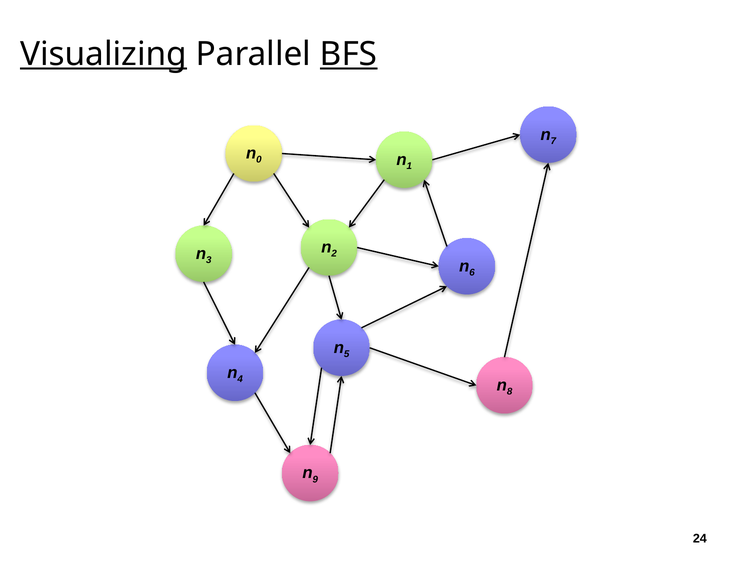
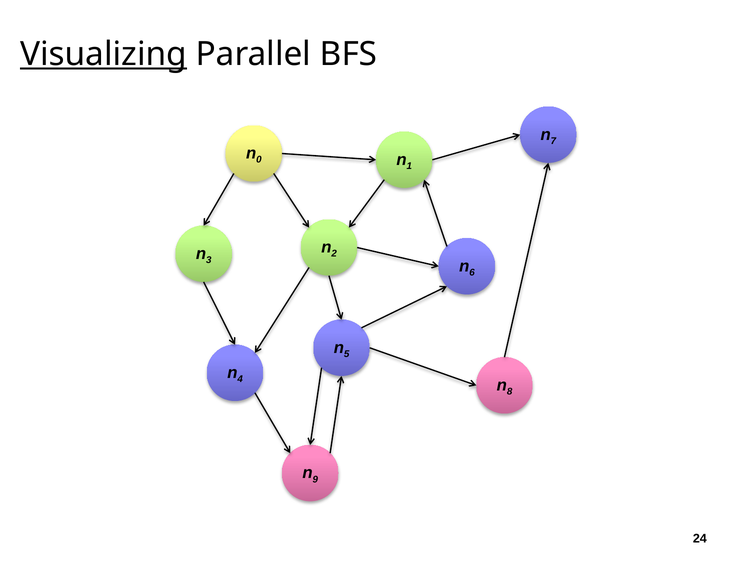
BFS underline: present -> none (349, 54)
